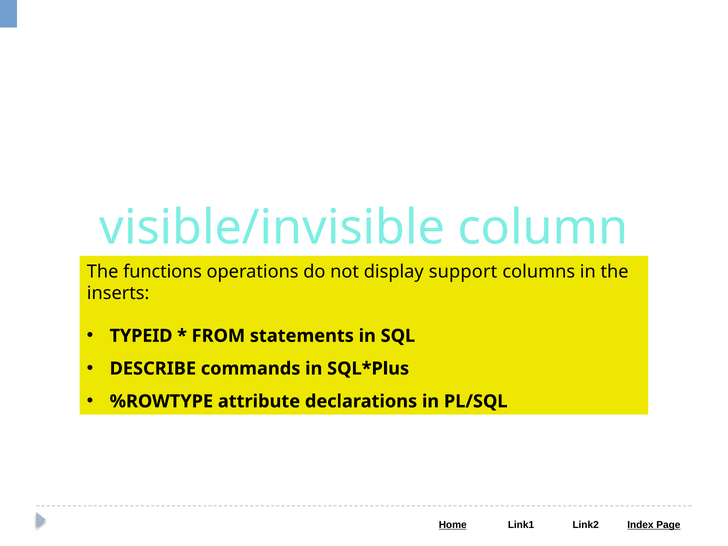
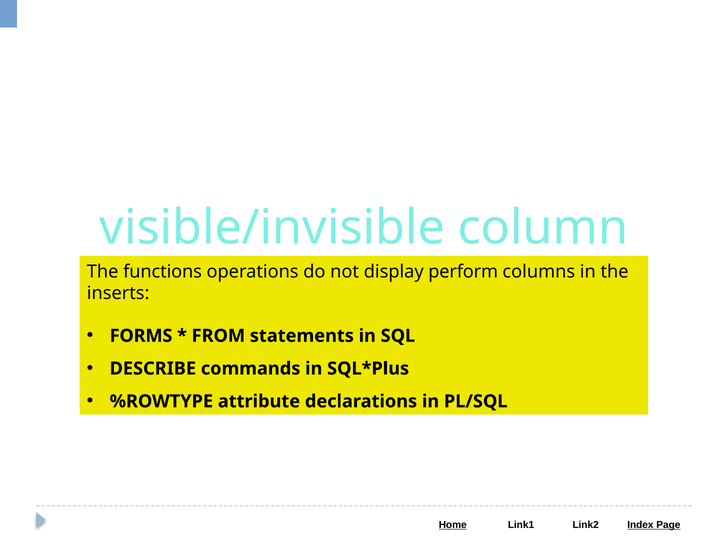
support: support -> perform (463, 272)
TYPEID: TYPEID -> FORMS (141, 336)
